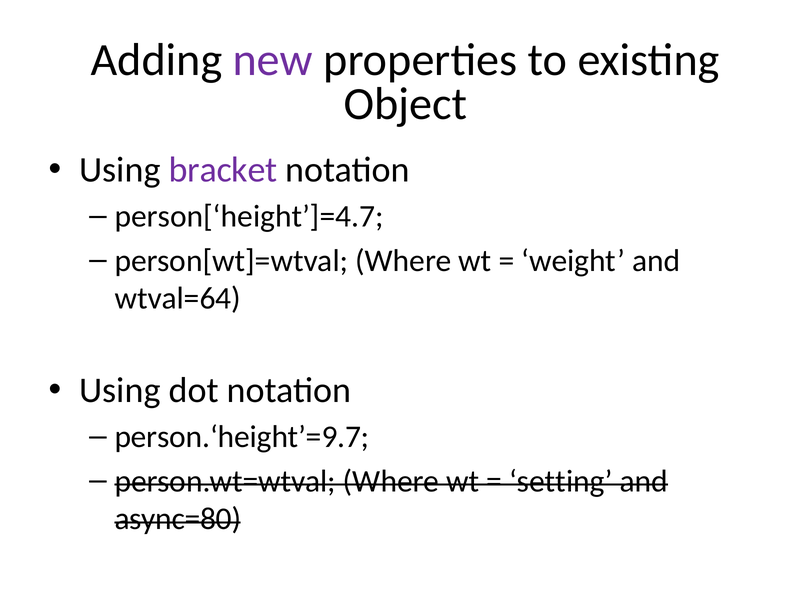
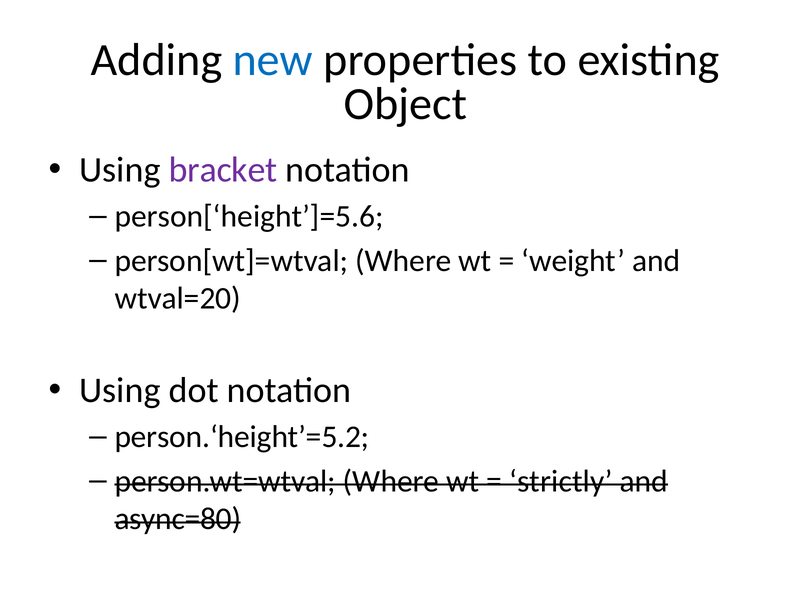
new colour: purple -> blue (273, 60)
person[‘height’]=4.7: person[‘height’]=4.7 -> person[‘height’]=5.6 (249, 217)
wtval=64: wtval=64 -> wtval=20 (178, 299)
person.‘height’=9.7: person.‘height’=9.7 -> person.‘height’=5.2 (242, 437)
setting: setting -> strictly (561, 481)
